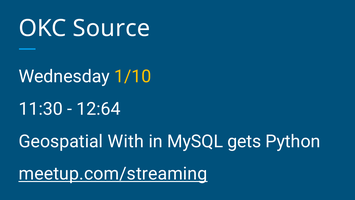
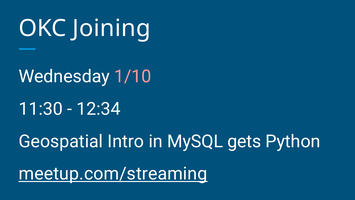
Source: Source -> Joining (111, 28)
1/10 colour: yellow -> pink (133, 76)
12:64: 12:64 -> 12:34 (99, 109)
With: With -> Intro (126, 141)
